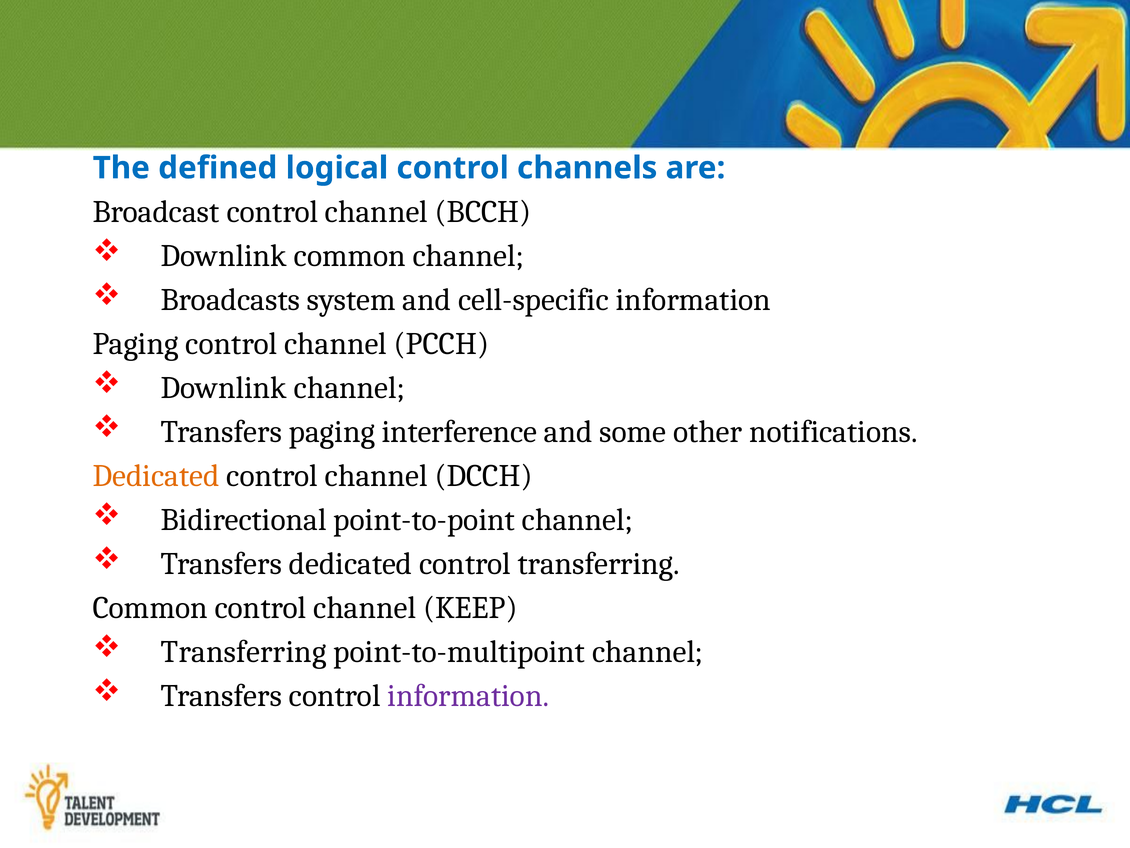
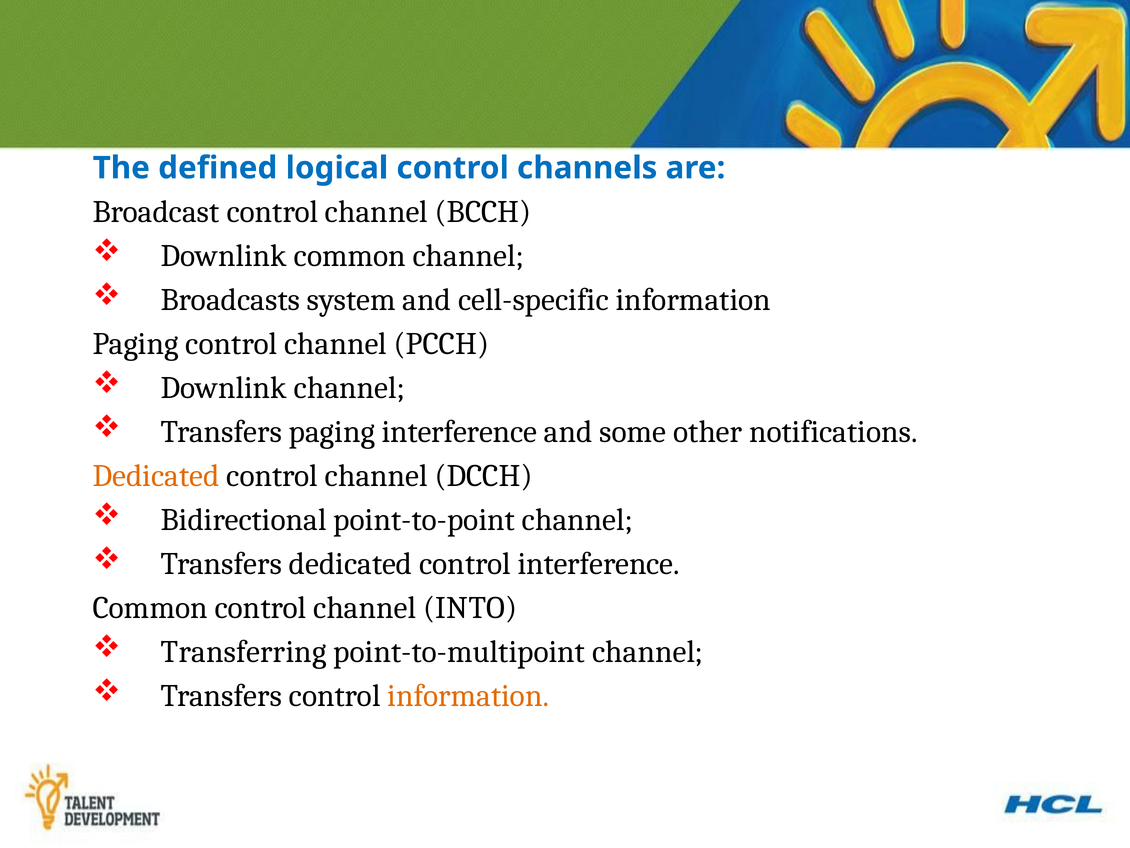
control transferring: transferring -> interference (599, 563)
KEEP: KEEP -> INTO (470, 607)
information colour: purple -> orange (468, 695)
